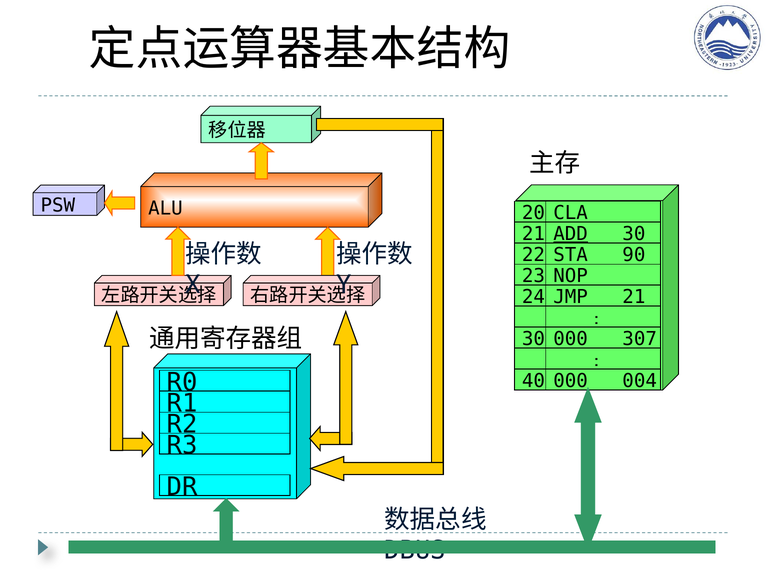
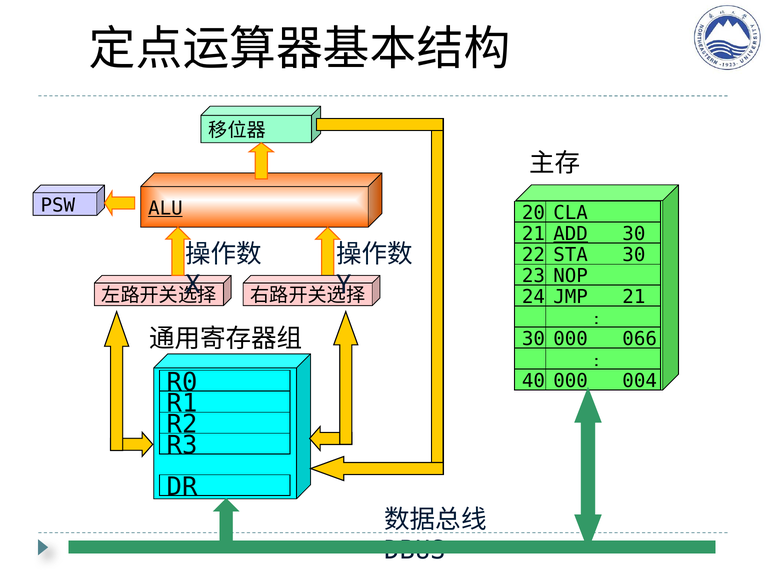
ALU underline: none -> present (165, 208)
STA 90: 90 -> 30 (634, 255)
307: 307 -> 066 (640, 339)
